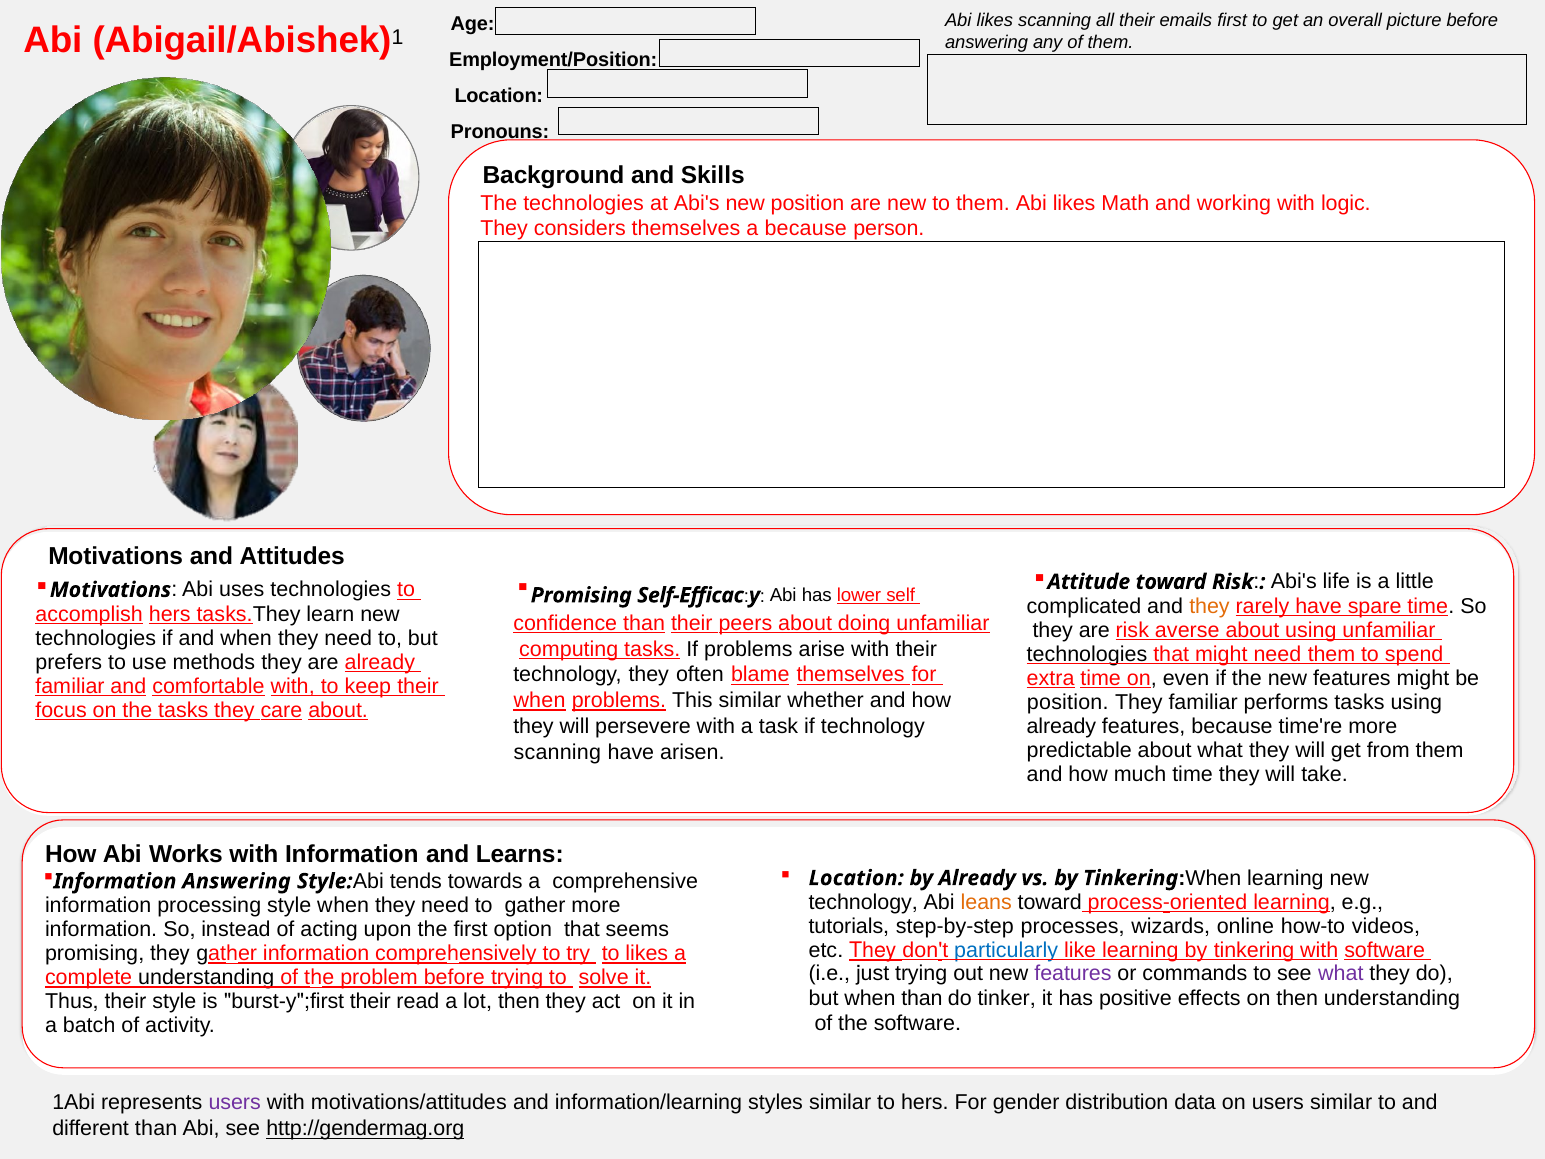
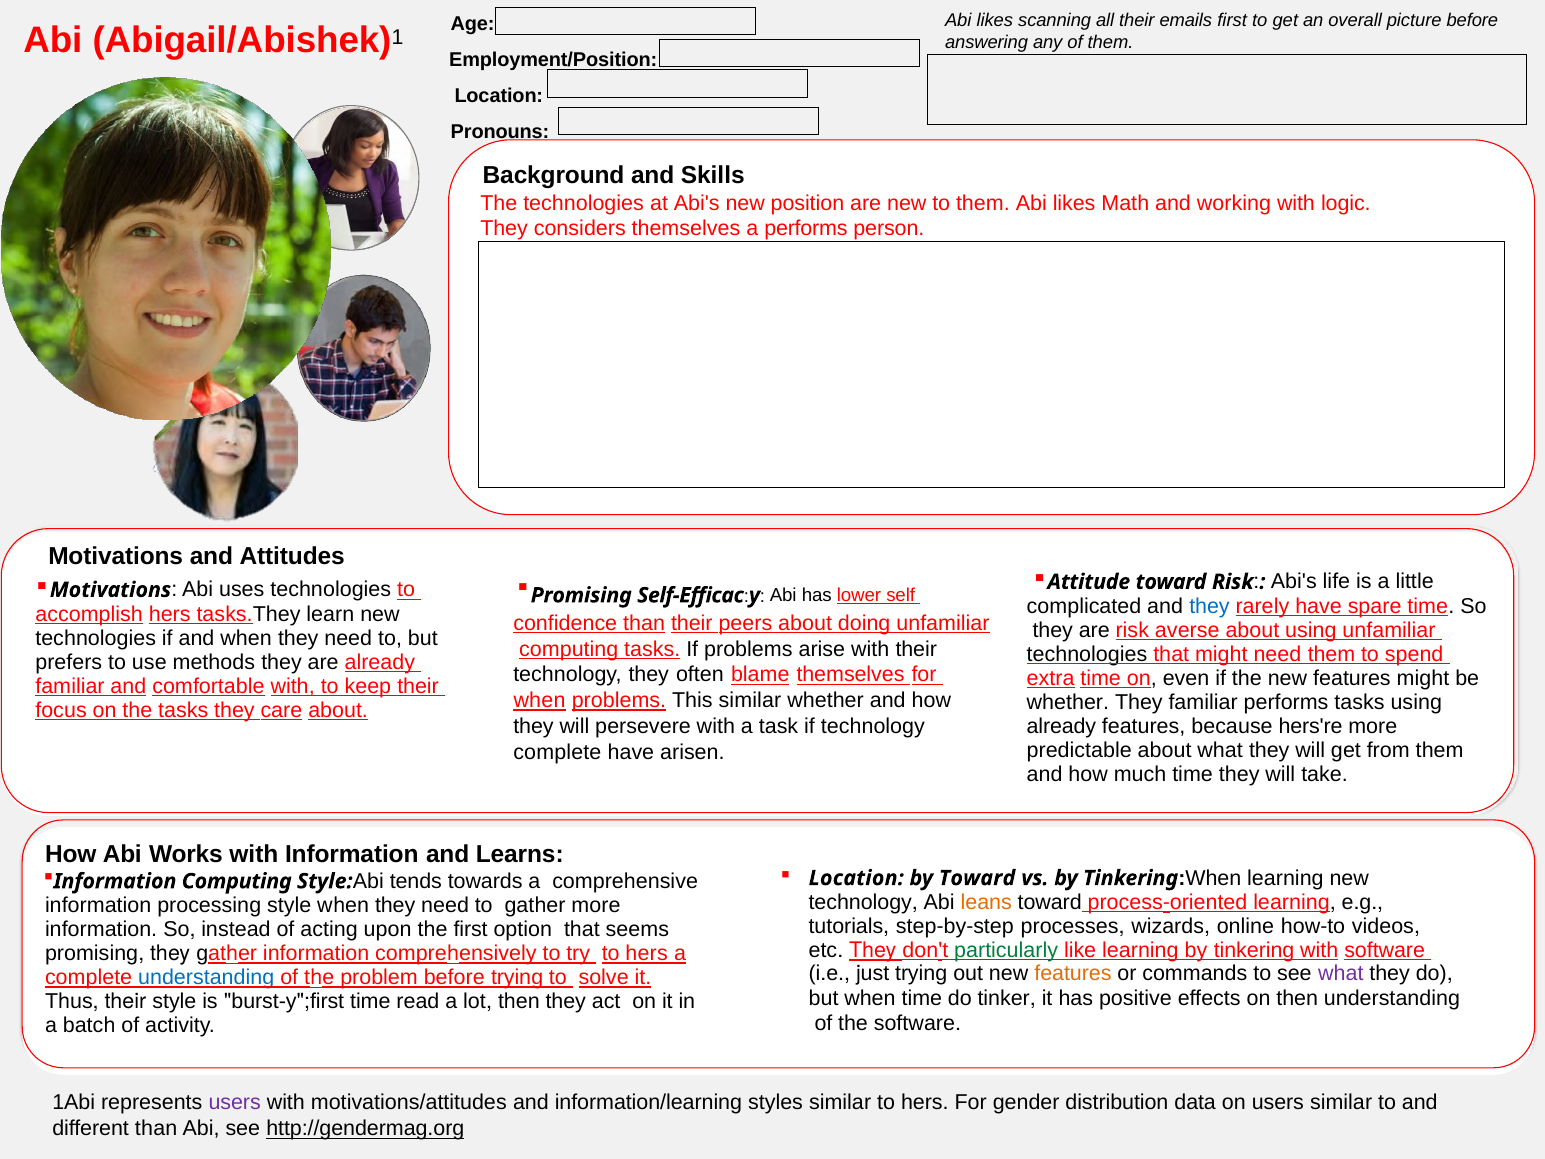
a because: because -> performs (806, 229)
they colour: orange -> blue (1209, 606)
position: position -> whether (1068, 702)
time're: time're -> hers're (1311, 726)
scanning: scanning -> complete (557, 752)
by Already: Already -> Toward (977, 878)
Information Answering: Answering -> Computing (237, 881)
particularly colour: blue -> green (1006, 950)
try to likes: likes -> hers (647, 953)
features colour: purple -> orange (1073, 974)
understanding colour: black -> blue (206, 977)
when than: than -> time (922, 999)
burst-y";first their: their -> time (370, 1001)
